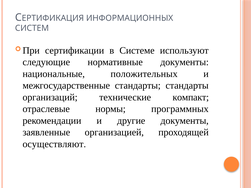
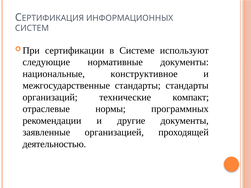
положительных: положительных -> конструктивное (144, 74)
осуществляют: осуществляют -> деятельностью (53, 144)
